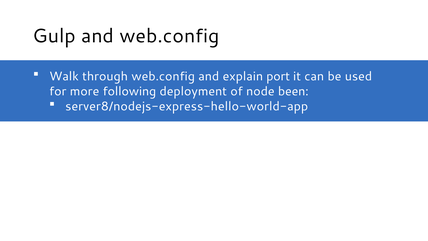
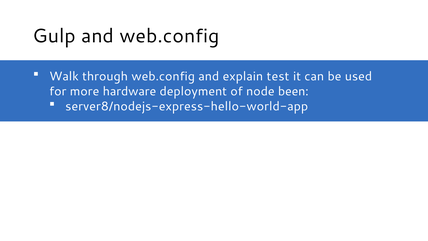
port: port -> test (278, 76)
following: following -> hardware (129, 91)
